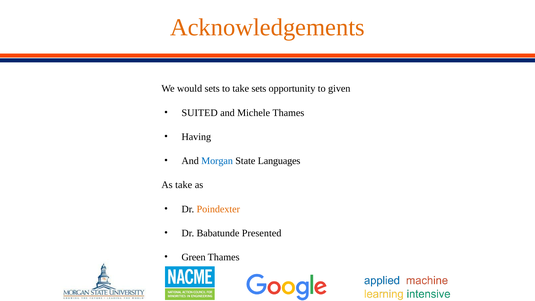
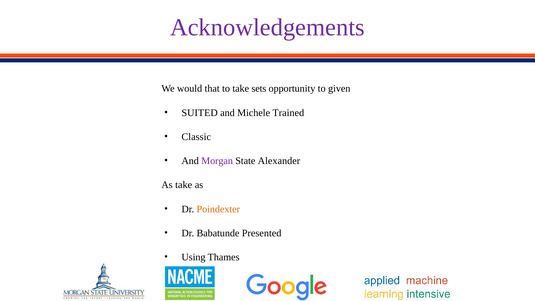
Acknowledgements colour: orange -> purple (267, 27)
would sets: sets -> that (212, 89)
Michele Thames: Thames -> Trained (288, 113)
Having: Having -> Classic (196, 137)
Morgan colour: blue -> purple (217, 161)
Languages: Languages -> Alexander (279, 161)
Green: Green -> Using (194, 257)
